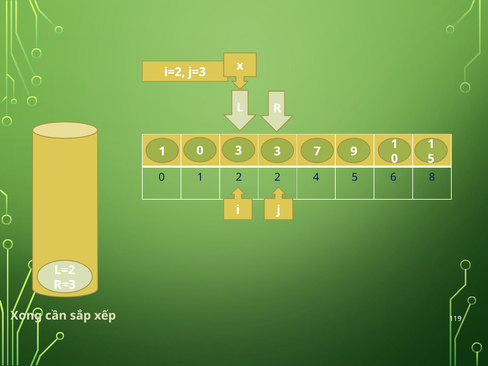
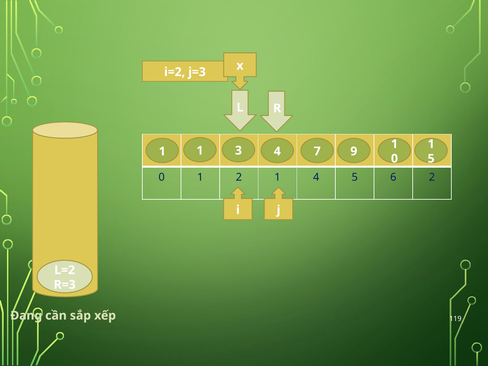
3 3: 3 -> 4 (277, 151)
0: 0 -> 1 (200, 151)
2 2: 2 -> 1 (277, 177)
6 8: 8 -> 2 (432, 177)
Xong: Xong -> Đang (26, 316)
